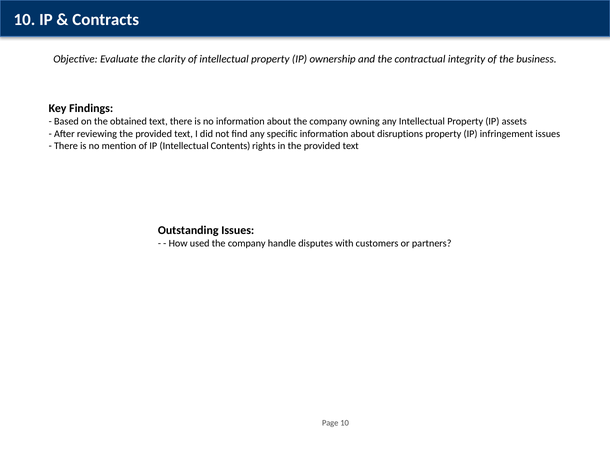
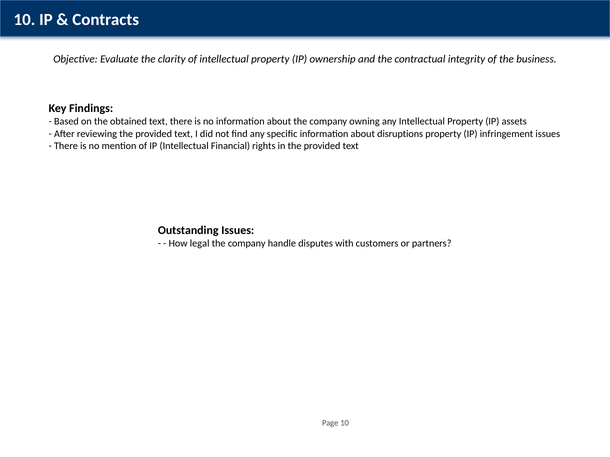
Contents: Contents -> Financial (230, 146)
used: used -> legal (200, 244)
